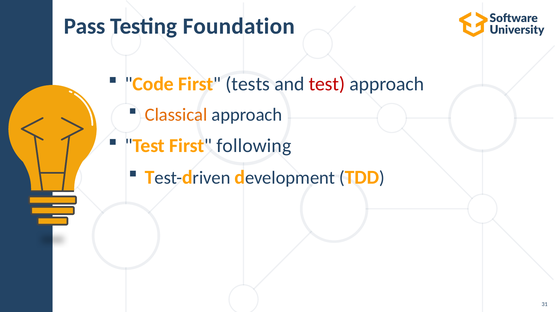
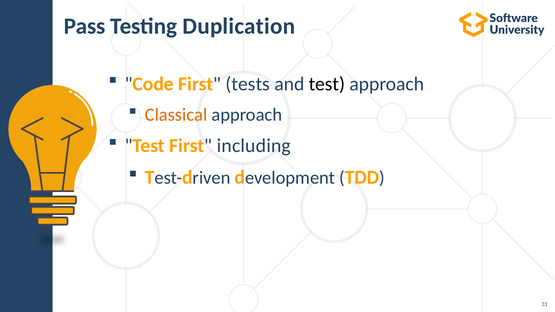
Foundation: Foundation -> Duplication (239, 26)
test colour: red -> black (327, 84)
following: following -> including (254, 146)
